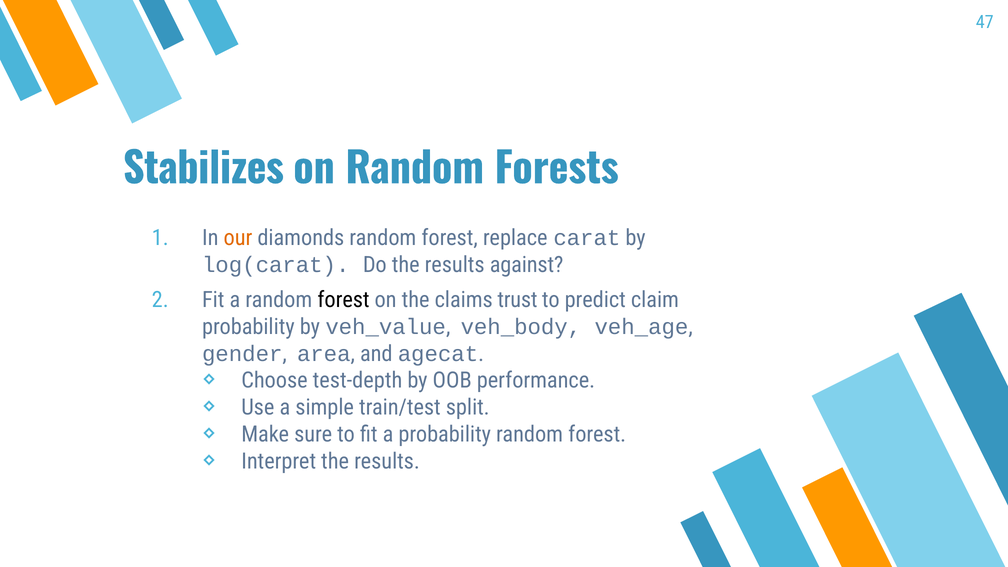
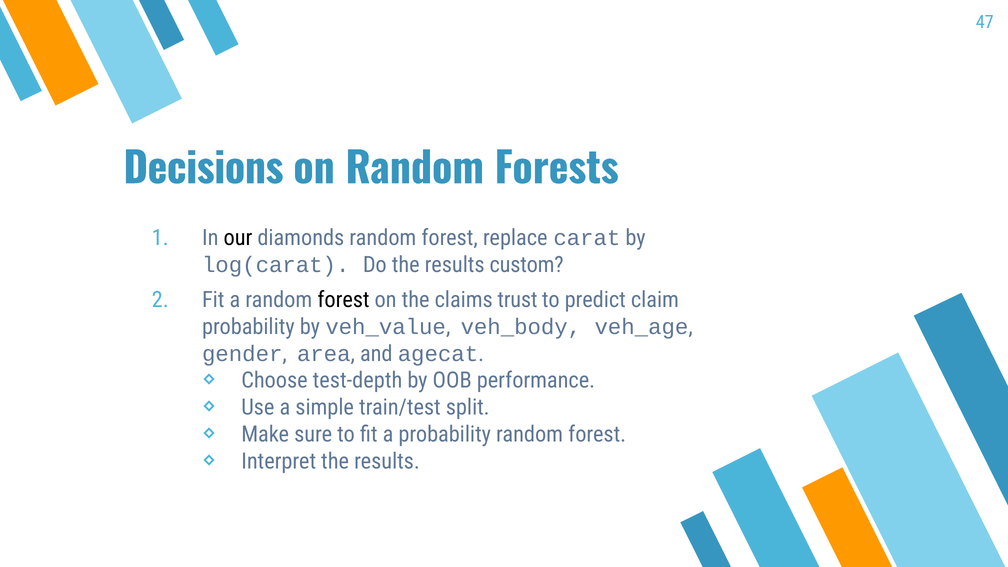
Stabilizes: Stabilizes -> Decisions (203, 169)
our colour: orange -> black (238, 238)
against: against -> custom (527, 265)
